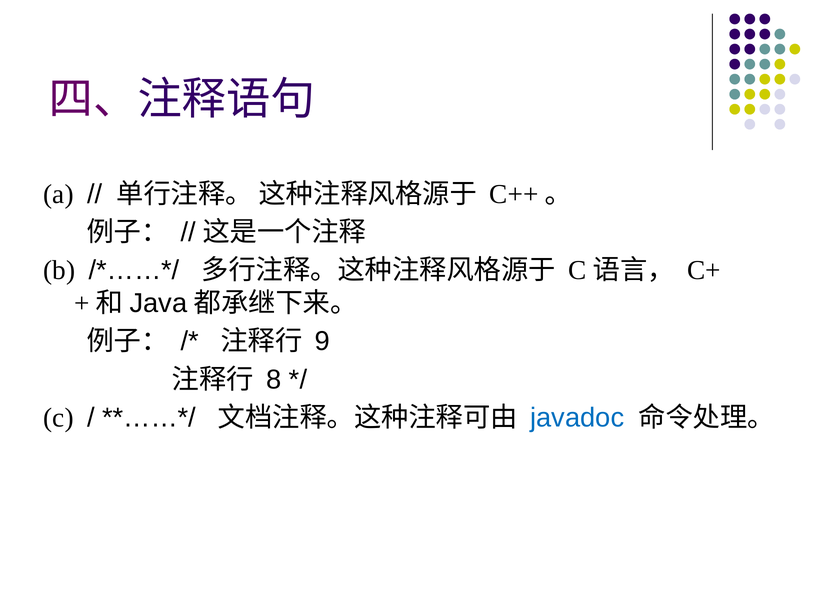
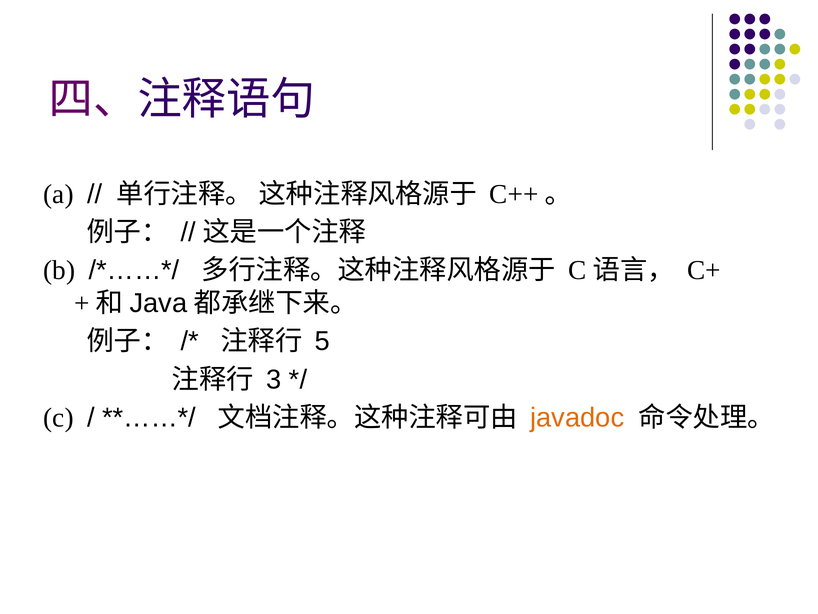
9: 9 -> 5 (323, 341)
8: 8 -> 3 (274, 379)
javadoc colour: blue -> orange (577, 417)
